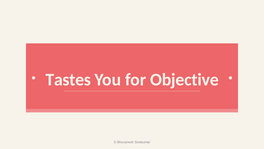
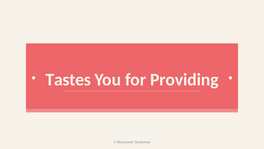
Objective: Objective -> Providing (184, 79)
